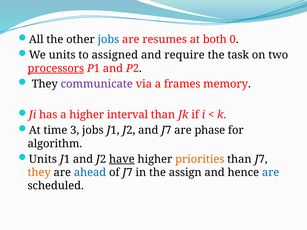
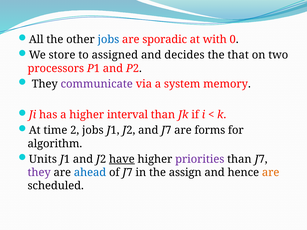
resumes: resumes -> sporadic (165, 40)
both: both -> with (215, 40)
We units: units -> store (62, 55)
require: require -> decides (184, 55)
task: task -> that (238, 55)
processors underline: present -> none (56, 68)
frames: frames -> system (182, 84)
3: 3 -> 2 (75, 130)
phase: phase -> forms (210, 130)
priorities colour: orange -> purple (200, 159)
they colour: orange -> purple (39, 173)
are colour: blue -> orange (271, 173)
